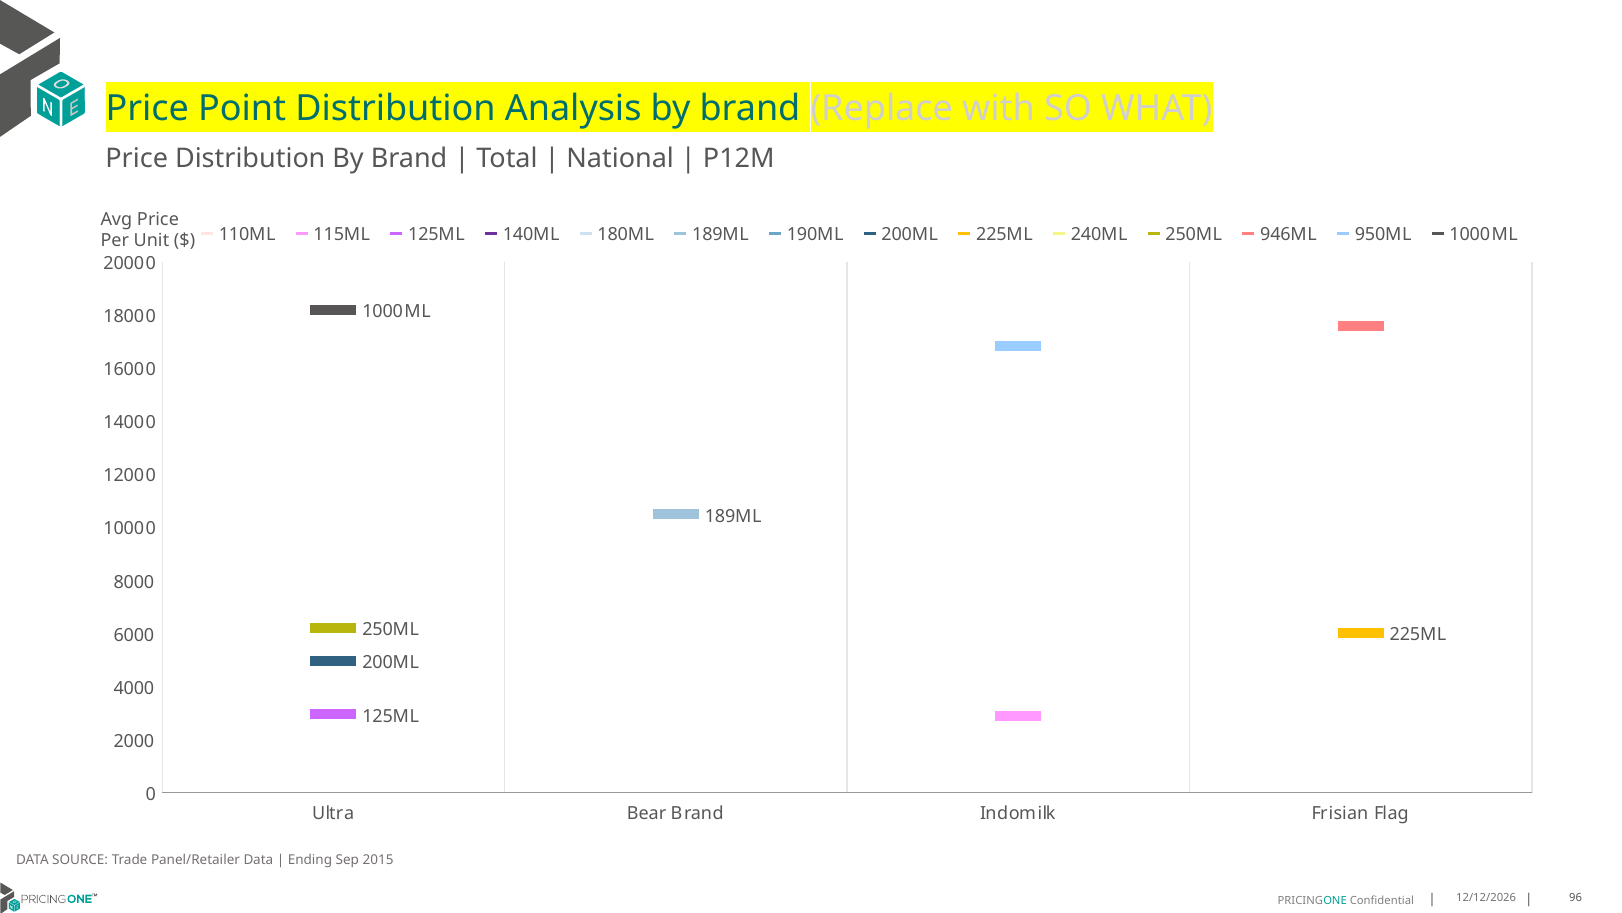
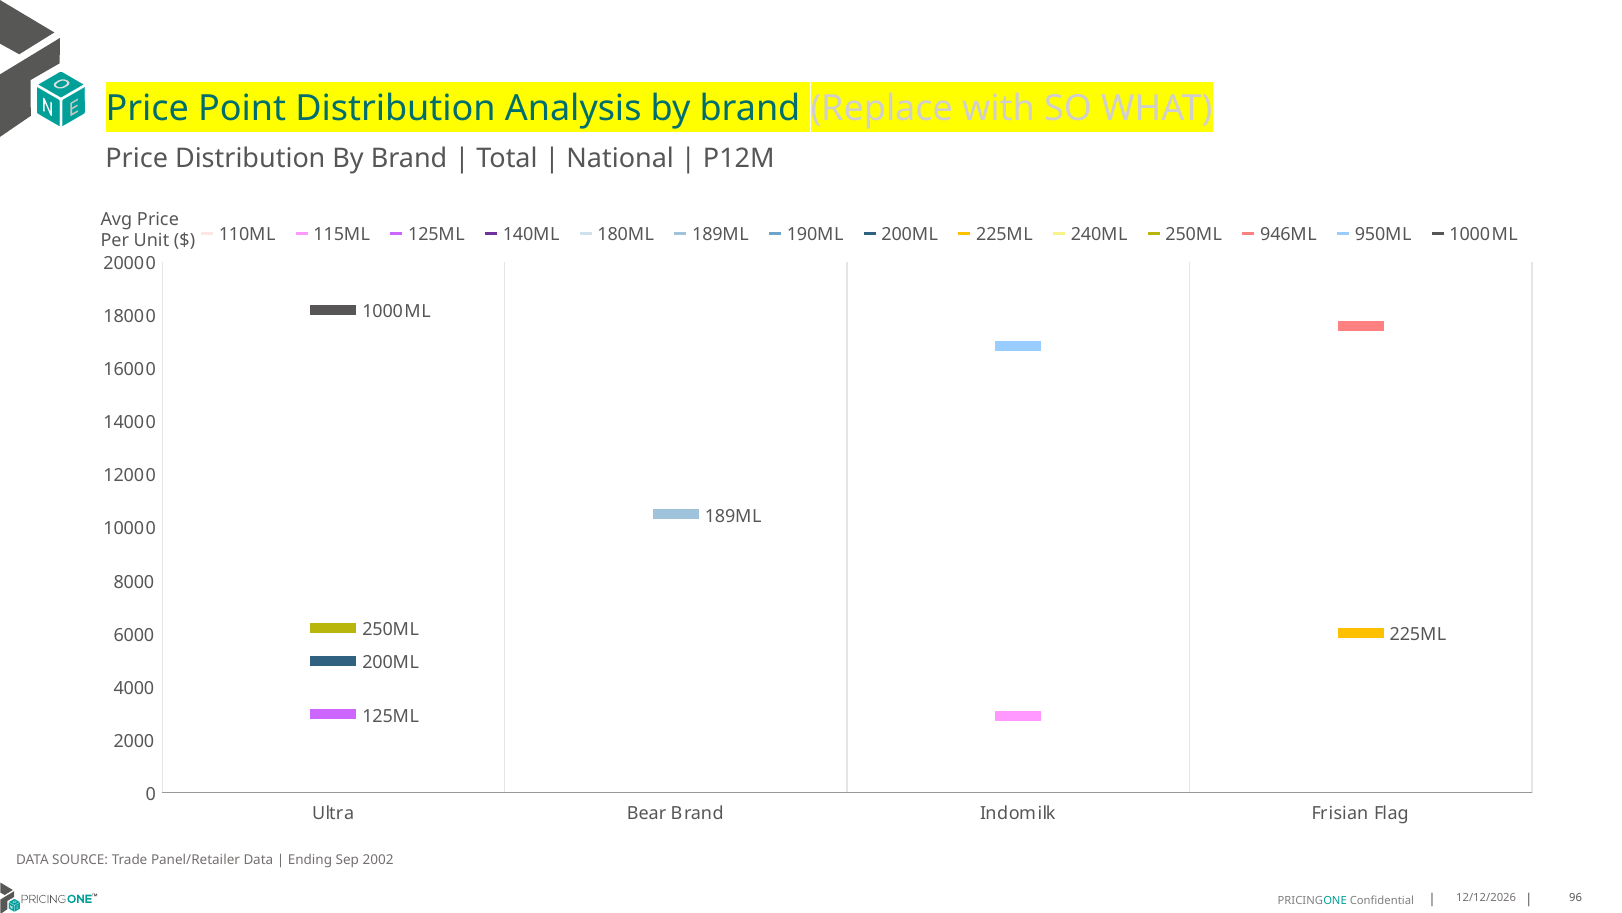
2015: 2015 -> 2002 (378, 859)
